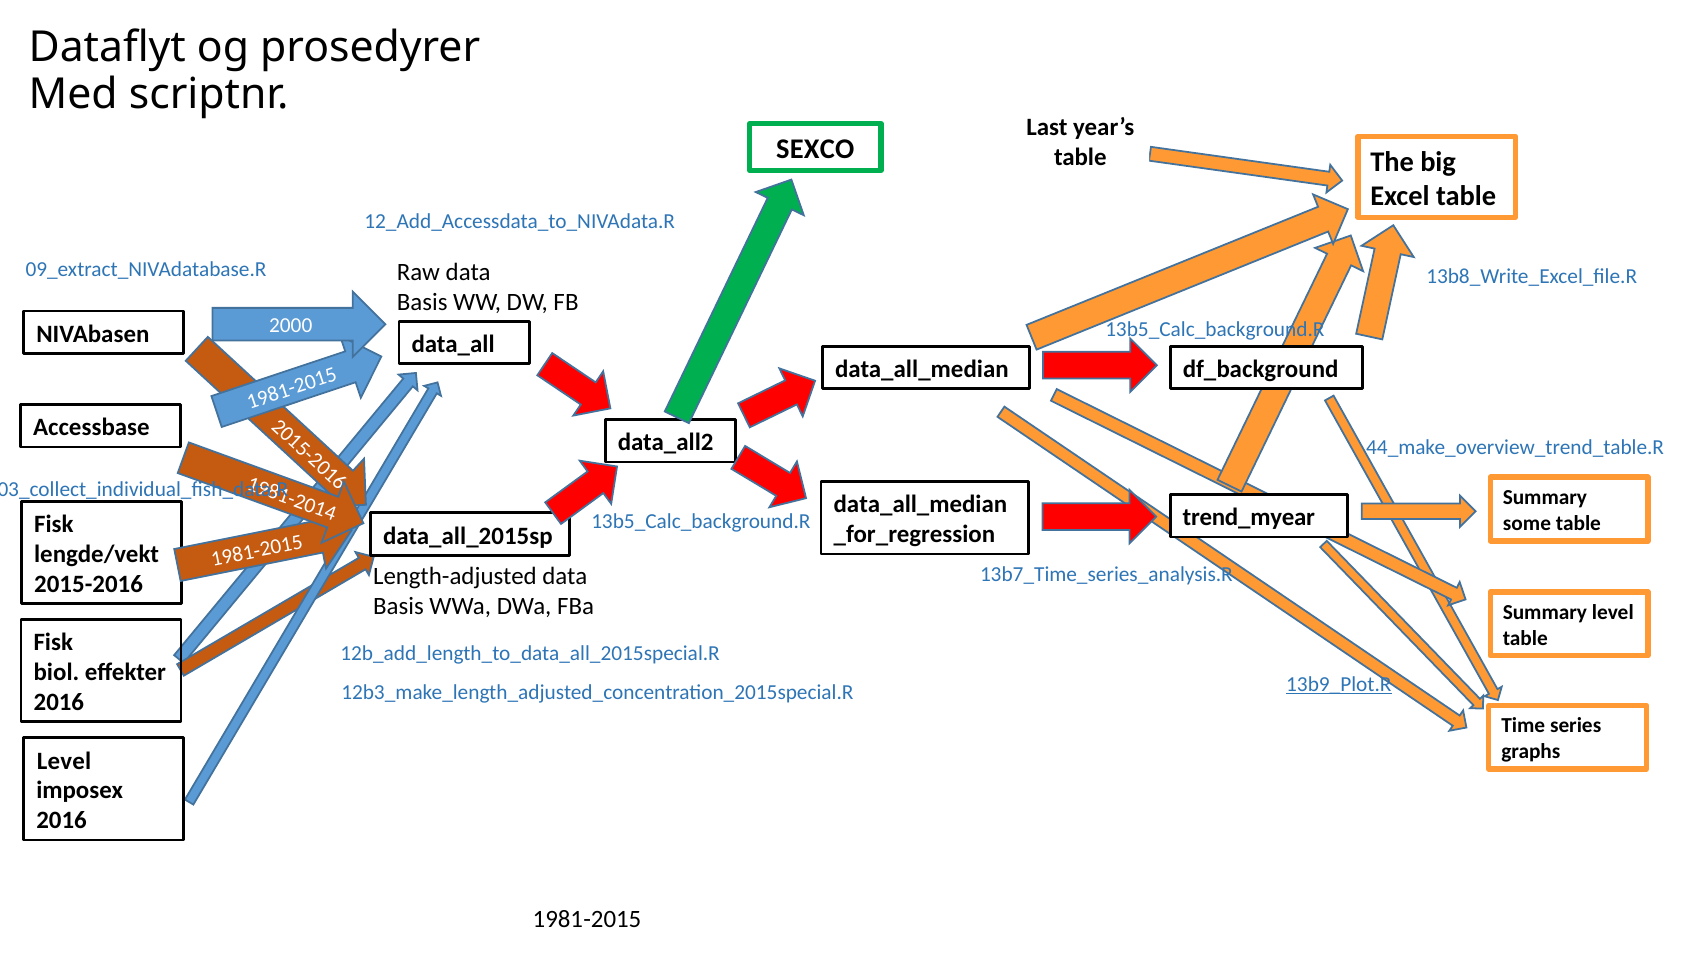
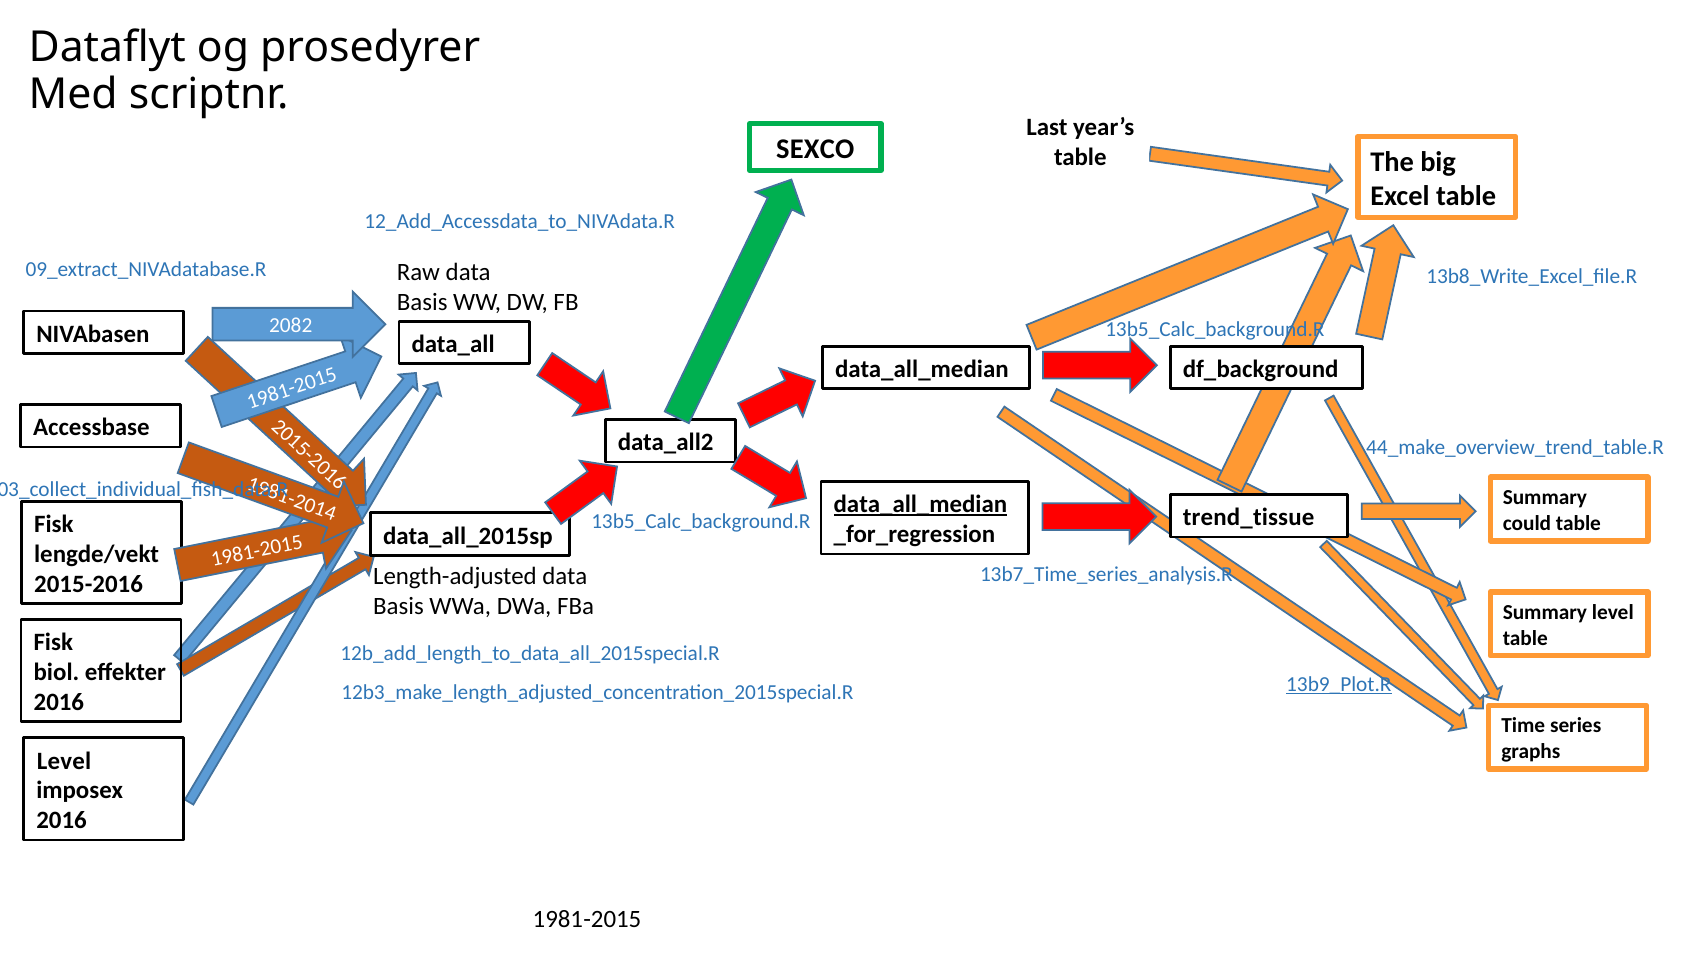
2000: 2000 -> 2082 (291, 326)
data_all_median underline: none -> present (920, 504)
trend_myear: trend_myear -> trend_tissue (1249, 517)
some: some -> could (1527, 523)
